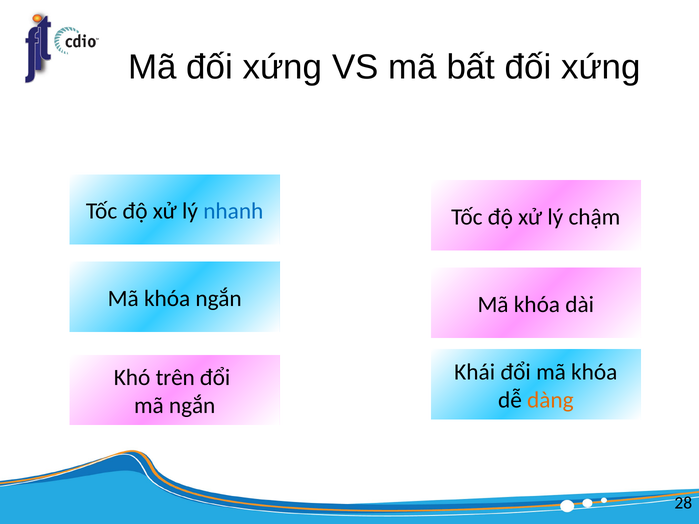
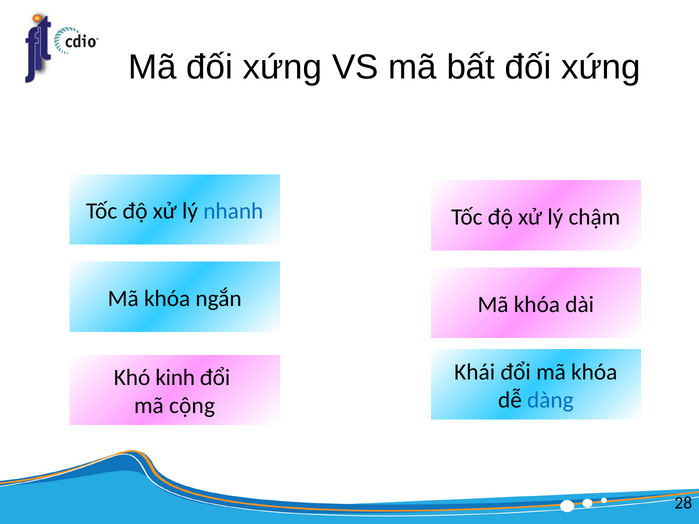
trên: trên -> kinh (175, 378)
dàng colour: orange -> blue (550, 400)
mã ngắn: ngắn -> cộng (192, 406)
